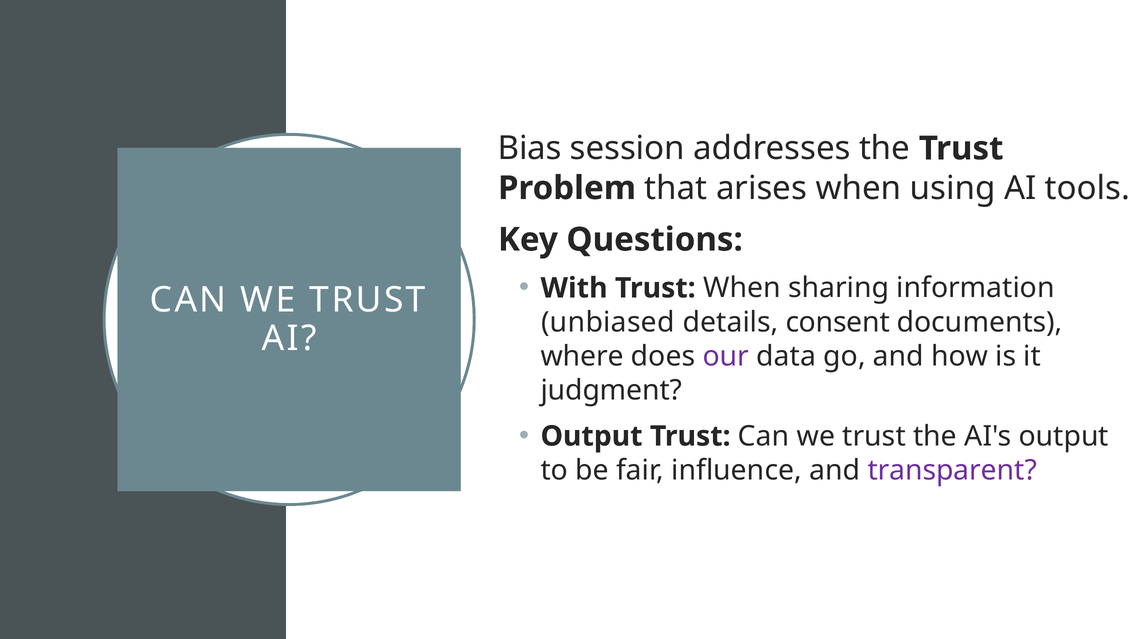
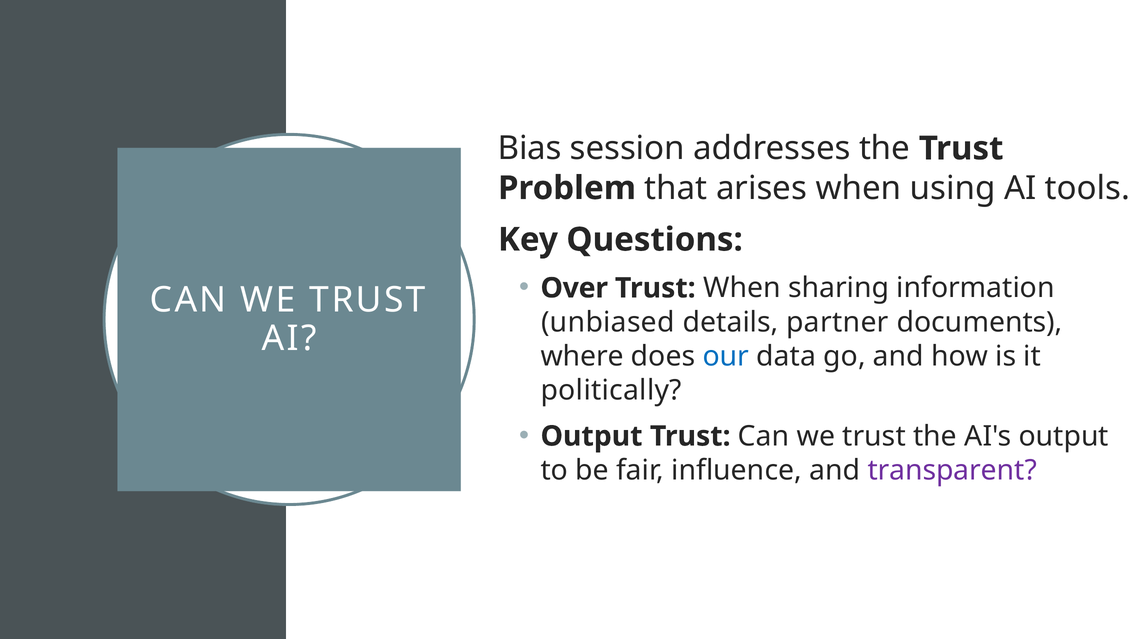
With: With -> Over (574, 288)
consent: consent -> partner (837, 322)
our colour: purple -> blue (726, 356)
judgment: judgment -> politically (611, 390)
